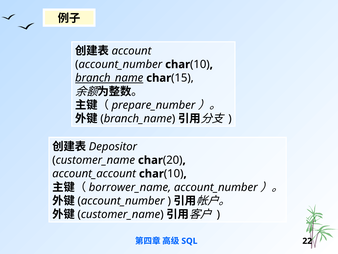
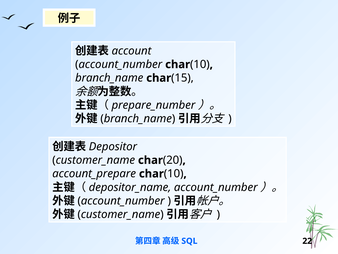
branch_name underline: present -> none (109, 78)
account_account: account_account -> account_prepare (94, 173)
borrower_name: borrower_name -> depositor_name (130, 187)
